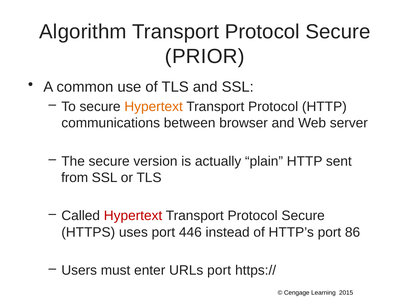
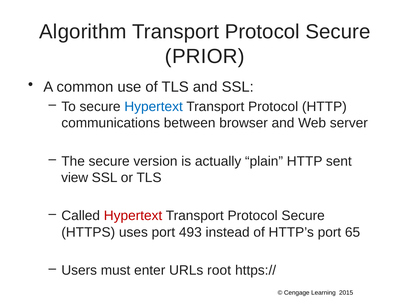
Hypertext colour: orange -> blue (154, 107)
from: from -> view (75, 178)
446: 446 -> 493 (190, 233)
86: 86 -> 65 (353, 233)
URLs port: port -> root (219, 271)
